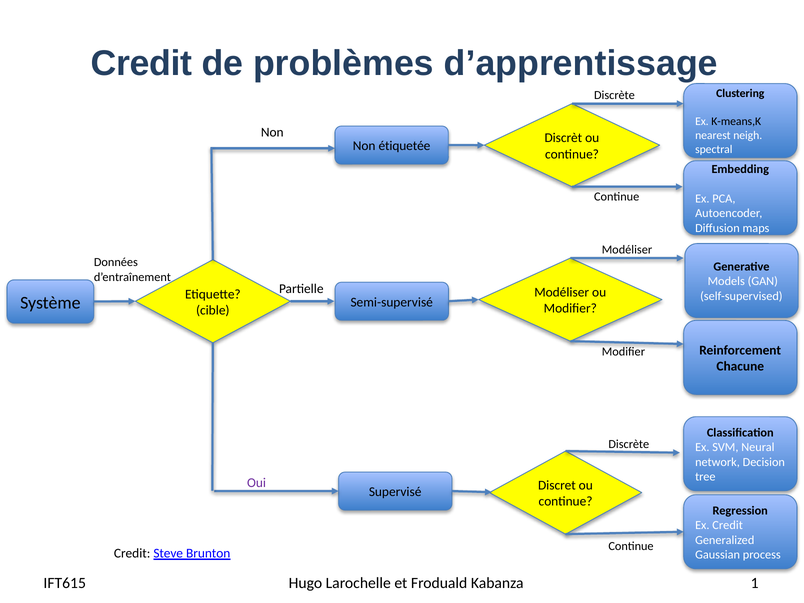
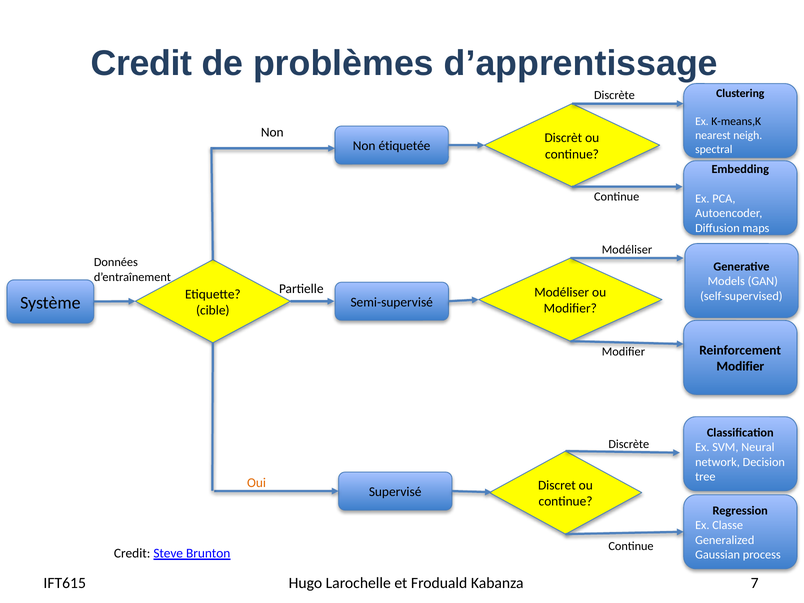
Chacune: Chacune -> Modifier (740, 366)
Oui colour: purple -> orange (257, 483)
Ex Credit: Credit -> Classe (728, 525)
1: 1 -> 7 (755, 583)
